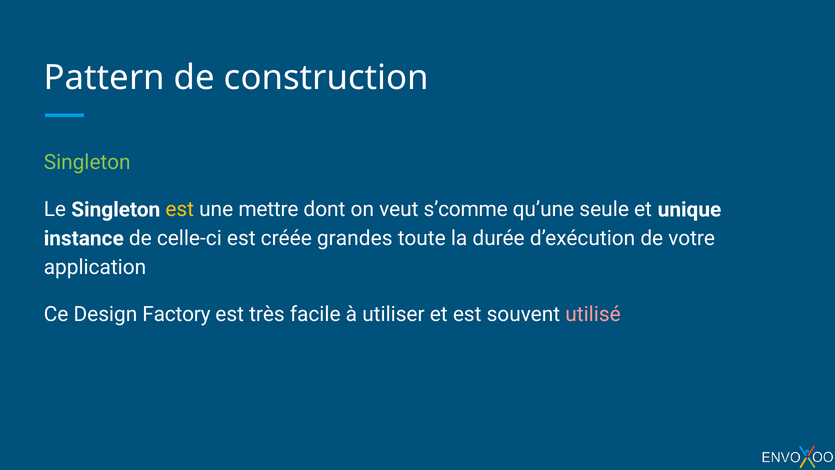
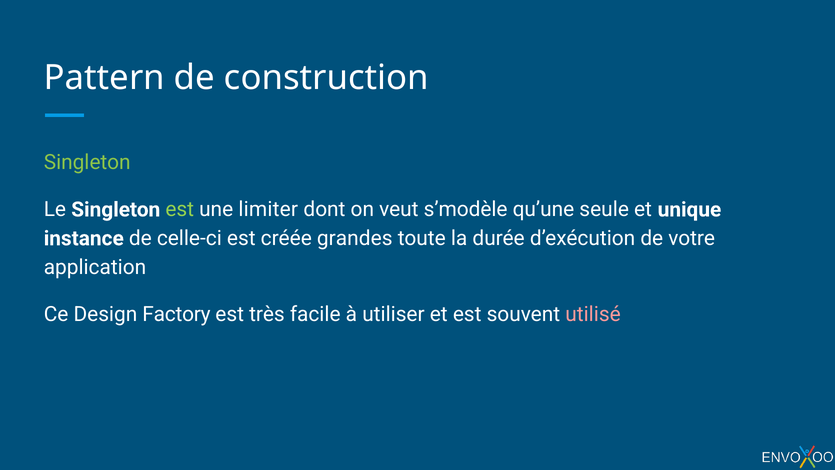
est colour: yellow -> light green (180, 209)
mettre: mettre -> limiter (268, 209)
s’comme: s’comme -> s’modèle (466, 209)
